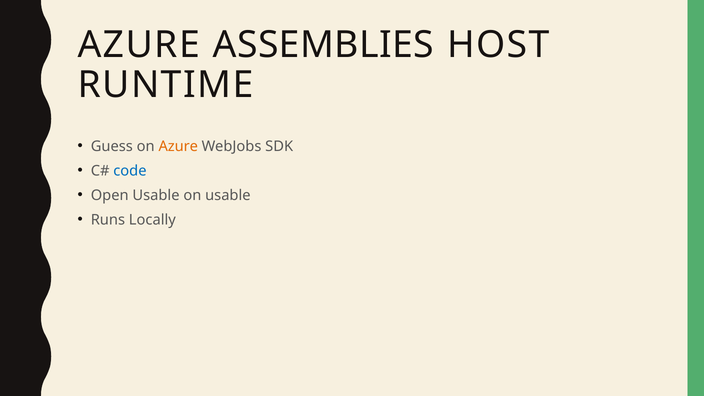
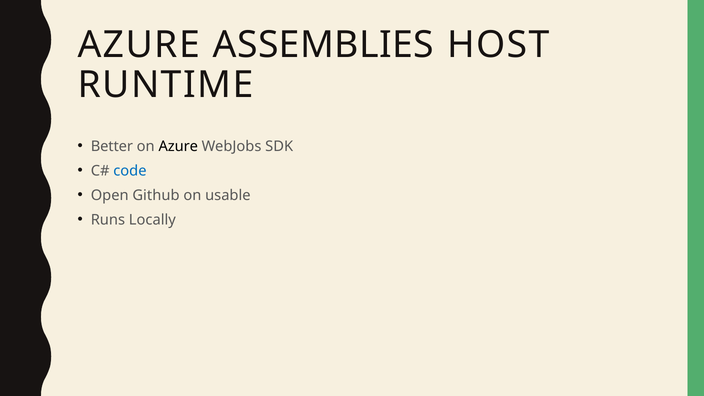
Guess: Guess -> Better (112, 146)
Azure colour: orange -> black (178, 146)
Open Usable: Usable -> Github (156, 195)
